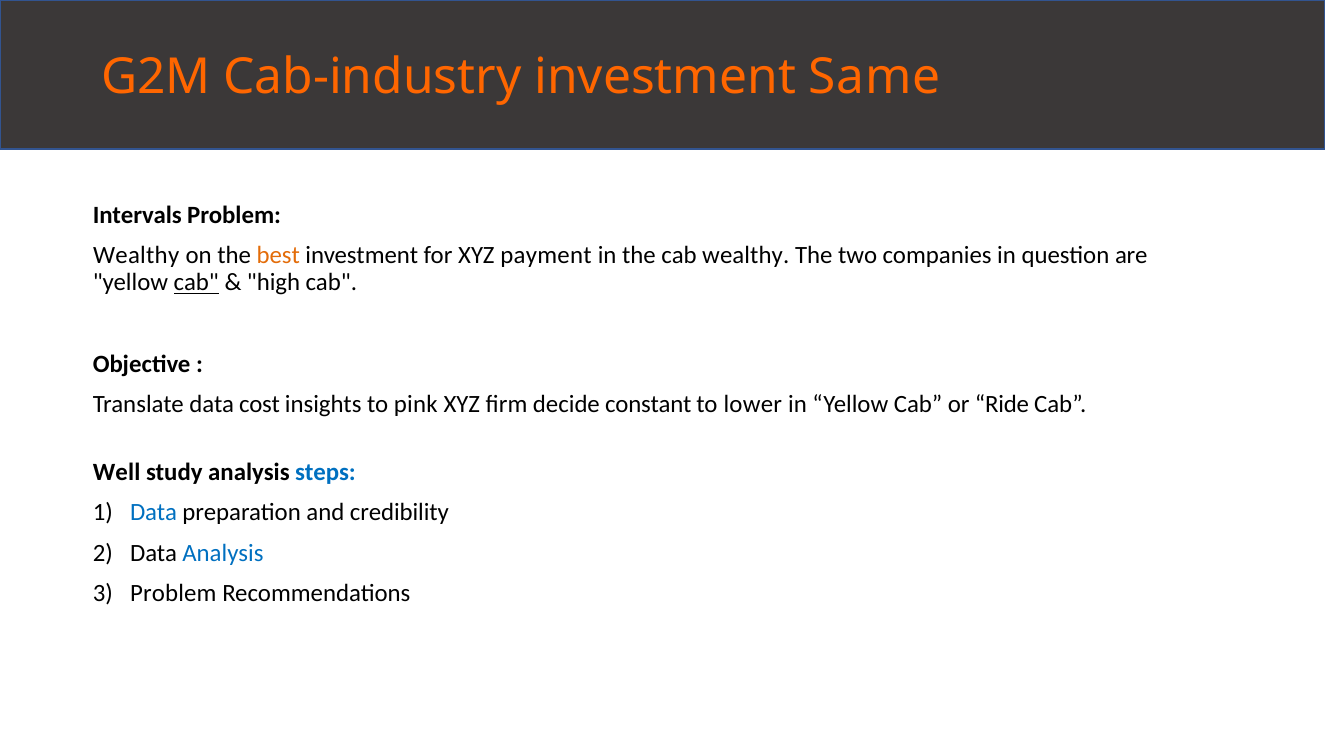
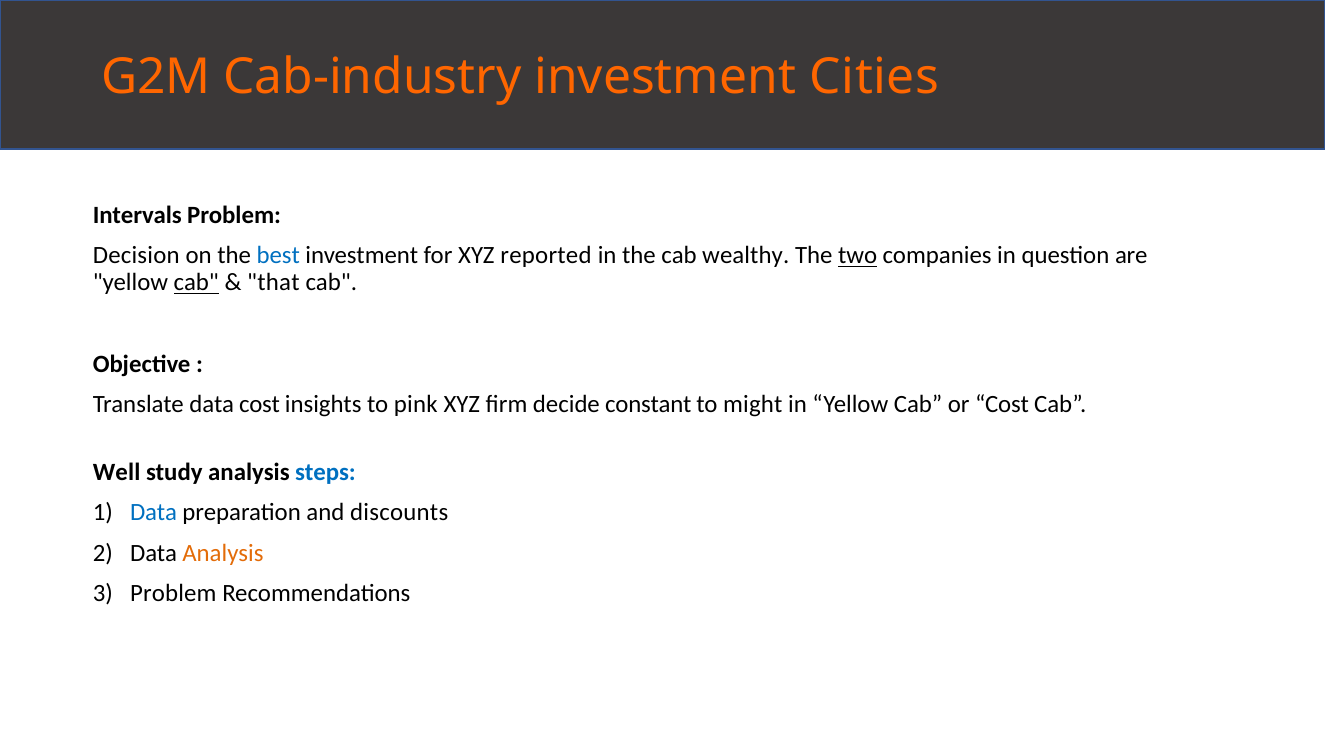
Same: Same -> Cities (874, 77)
Wealthy: Wealthy -> Decision (136, 256)
best colour: orange -> blue (278, 256)
payment: payment -> reported (546, 256)
two underline: none -> present (858, 256)
high: high -> that (273, 283)
lower: lower -> might (753, 405)
or Ride: Ride -> Cost (1002, 405)
credibility: credibility -> discounts (399, 513)
Analysis colour: blue -> orange (223, 553)
